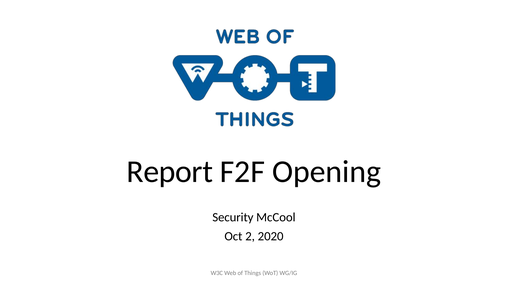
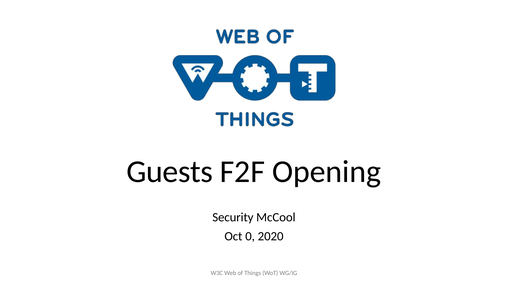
Report: Report -> Guests (170, 172)
2: 2 -> 0 (250, 236)
